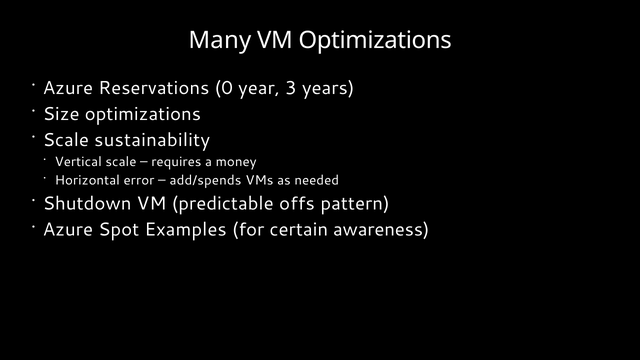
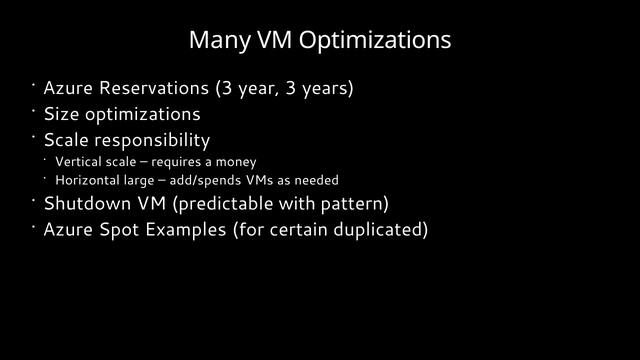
Reservations 0: 0 -> 3 (224, 88)
sustainability: sustainability -> responsibility (152, 140)
error: error -> large (139, 180)
offs: offs -> with (297, 204)
awareness: awareness -> duplicated (381, 230)
